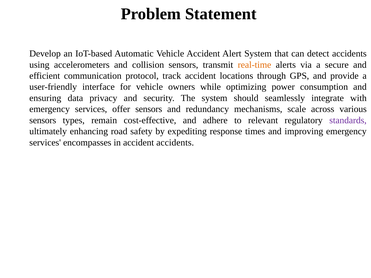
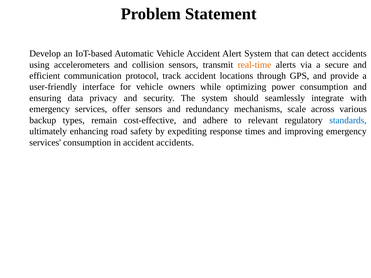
sensors: sensors -> backup (43, 120)
standards colour: purple -> blue (348, 120)
services encompasses: encompasses -> consumption (87, 143)
